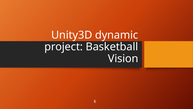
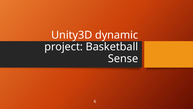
Vision: Vision -> Sense (123, 58)
